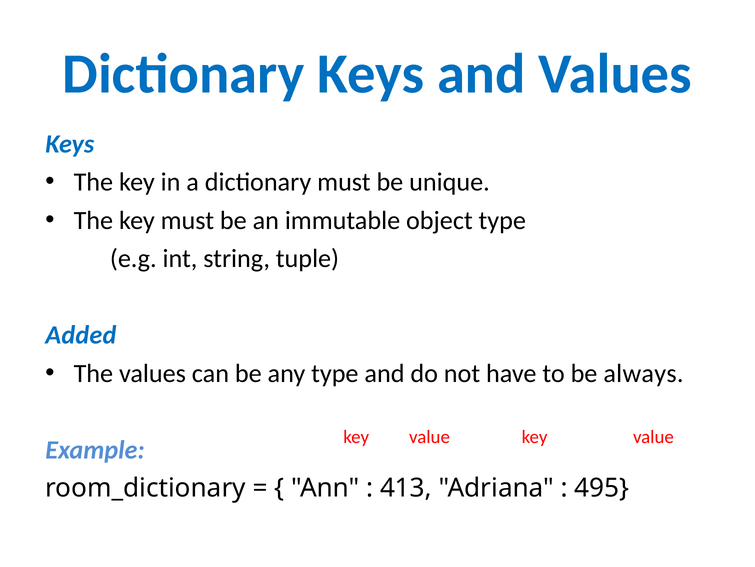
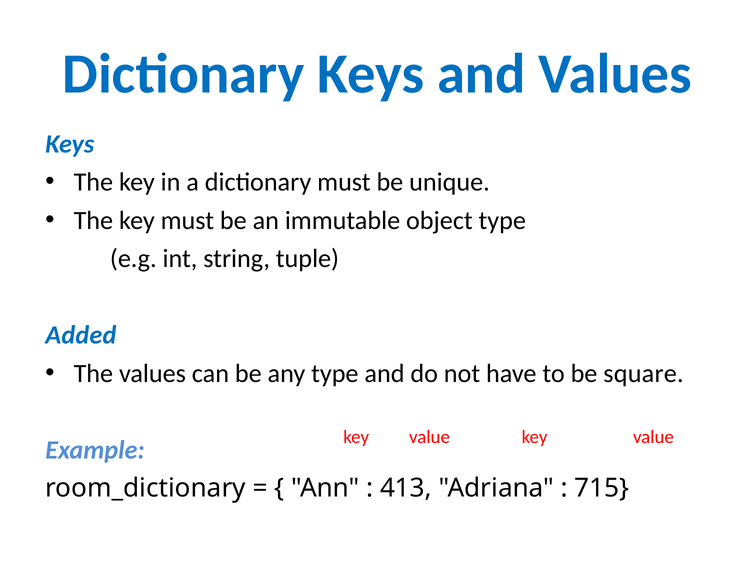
always: always -> square (644, 373)
495: 495 -> 715 (602, 487)
